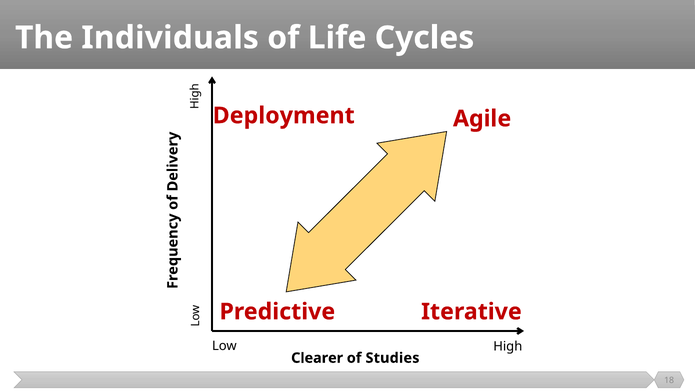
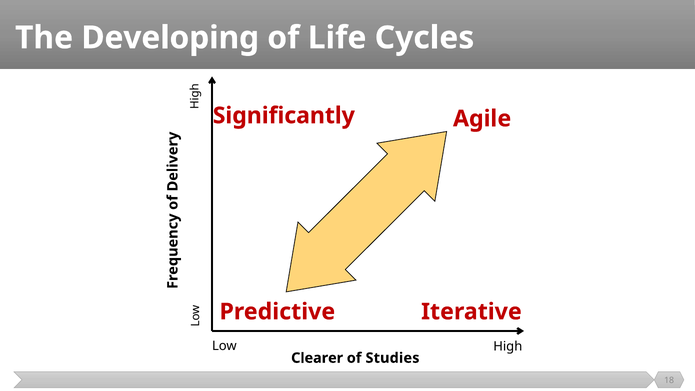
Individuals: Individuals -> Developing (170, 38)
Deployment: Deployment -> Significantly (284, 116)
